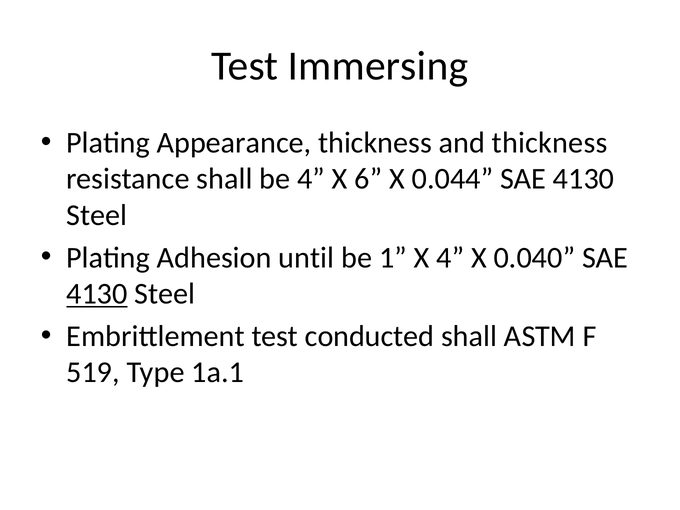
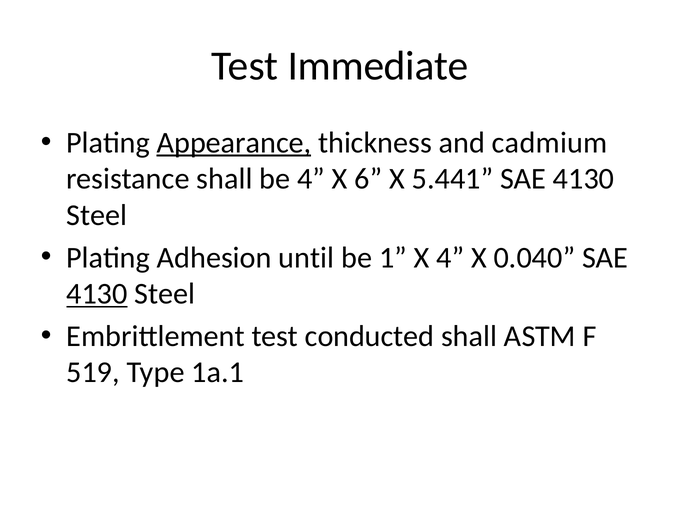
Immersing: Immersing -> Immediate (378, 66)
Appearance underline: none -> present (234, 143)
and thickness: thickness -> cadmium (550, 143)
0.044: 0.044 -> 5.441 (453, 179)
